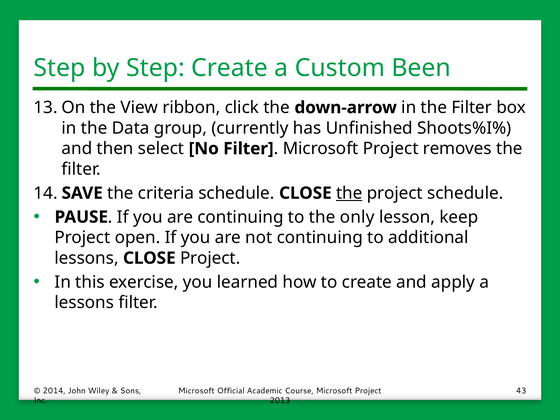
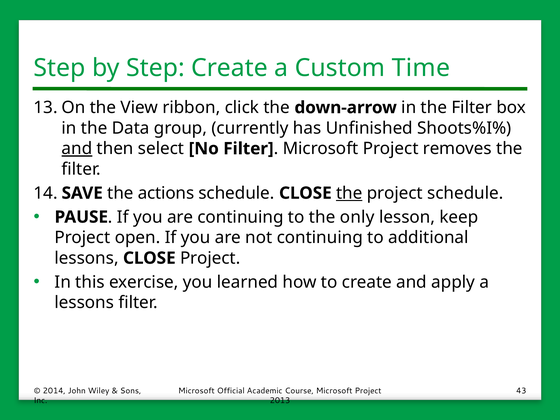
Been: Been -> Time (421, 68)
and underline: none -> present (77, 149)
criteria: criteria -> actions (166, 193)
